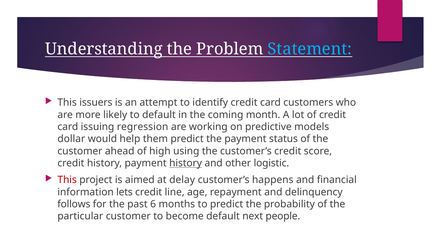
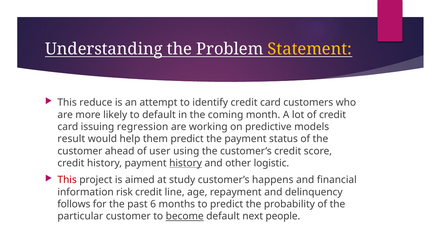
Statement colour: light blue -> yellow (310, 49)
issuers: issuers -> reduce (96, 103)
dollar: dollar -> result (71, 139)
high: high -> user (160, 151)
delay: delay -> study (182, 180)
lets: lets -> risk (124, 192)
become underline: none -> present (185, 216)
